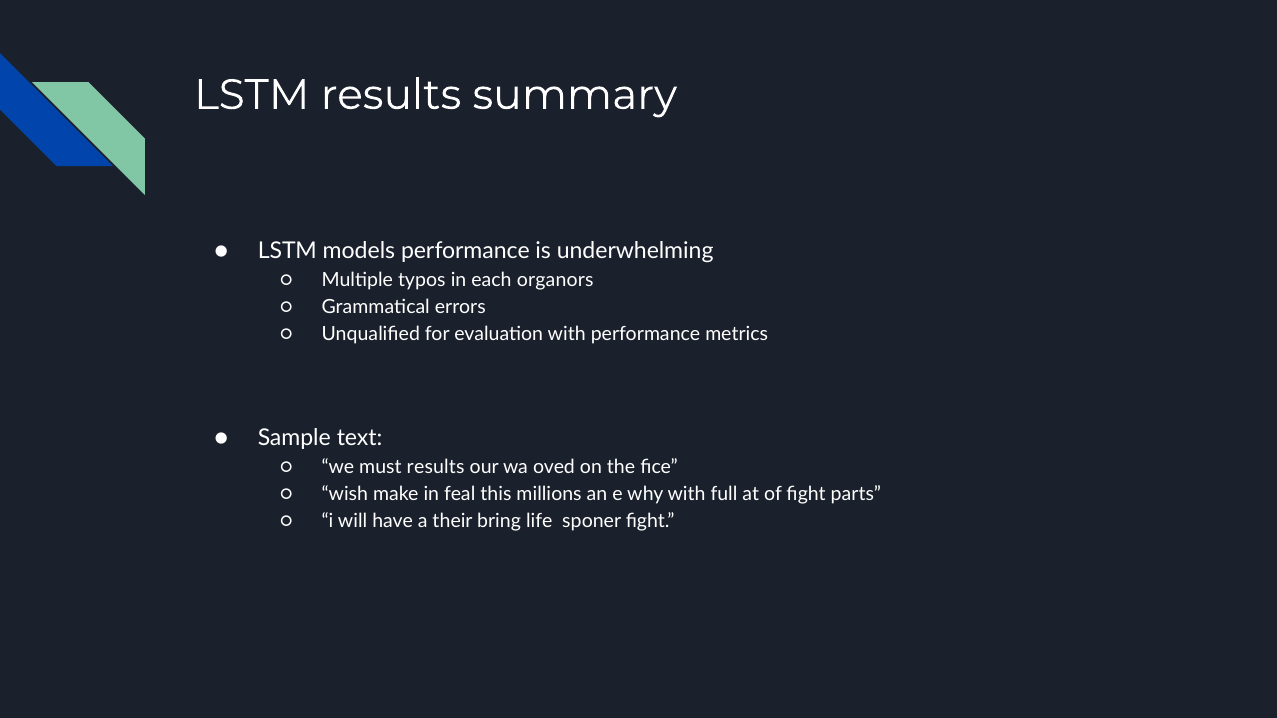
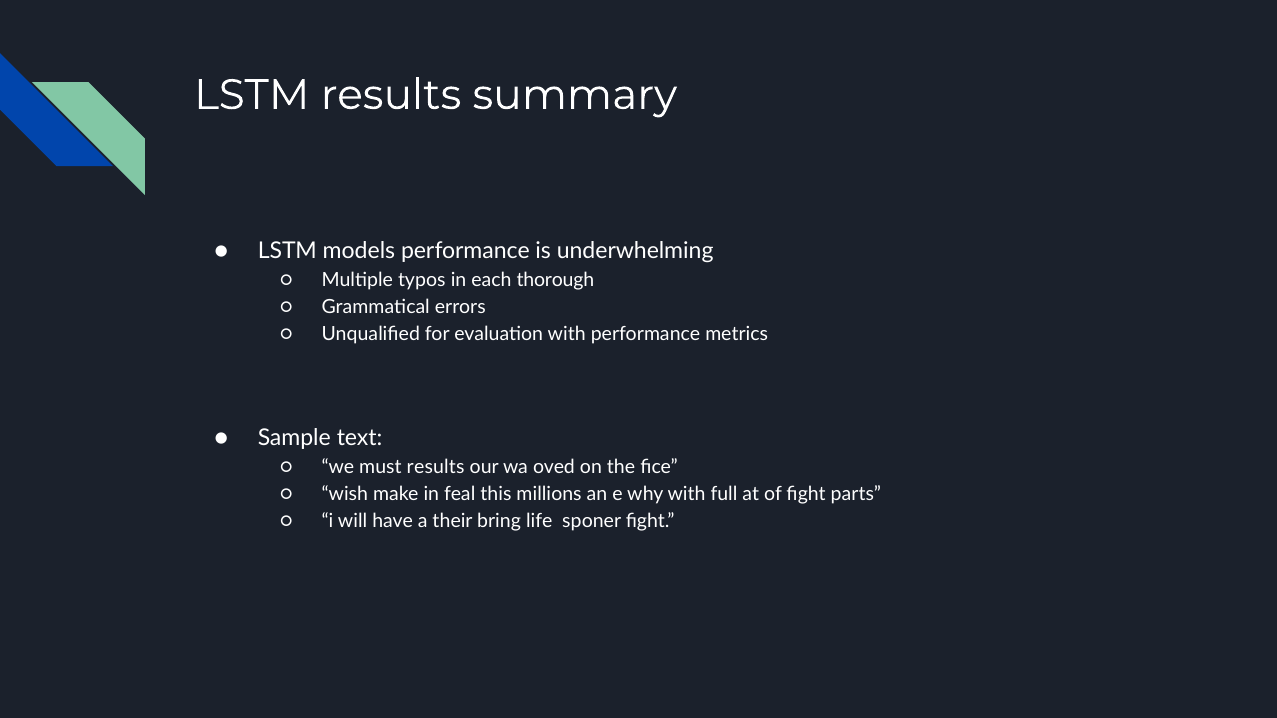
organors: organors -> thorough (555, 280)
